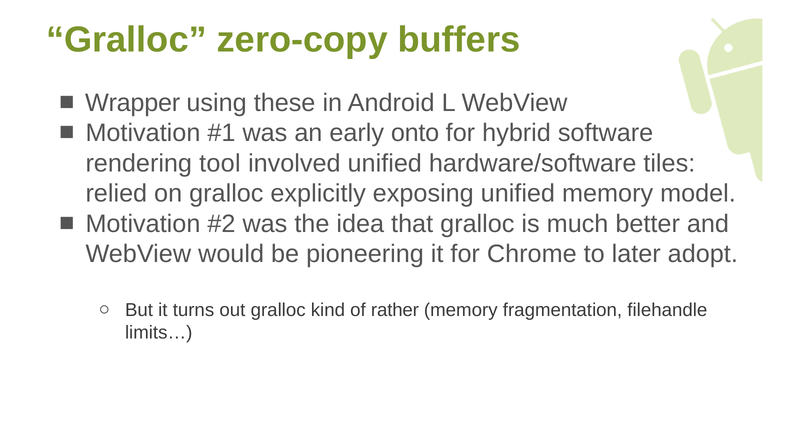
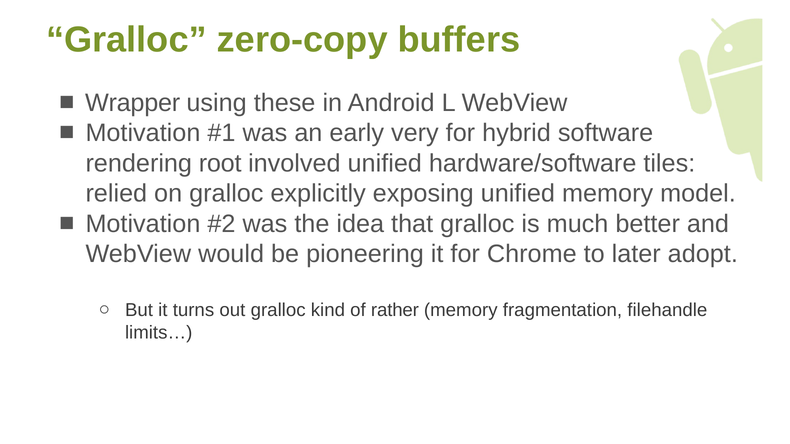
onto: onto -> very (415, 133)
tool: tool -> root (220, 163)
